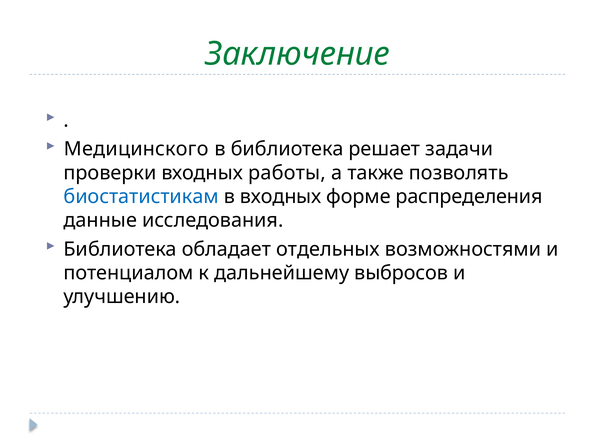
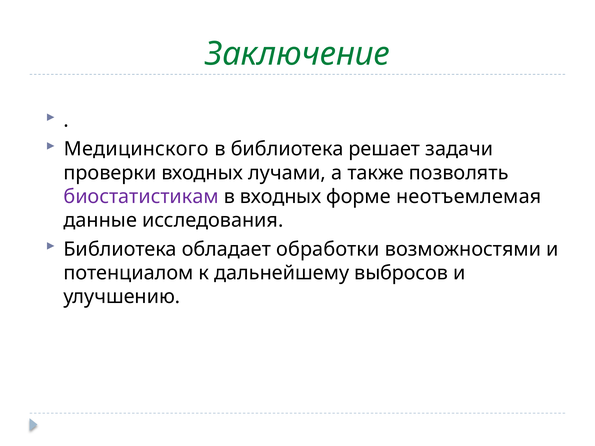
работы: работы -> лучами (287, 173)
биостатистикам colour: blue -> purple (141, 197)
распределения: распределения -> неотъемлемая (469, 197)
отдельных: отдельных -> обработки (328, 249)
